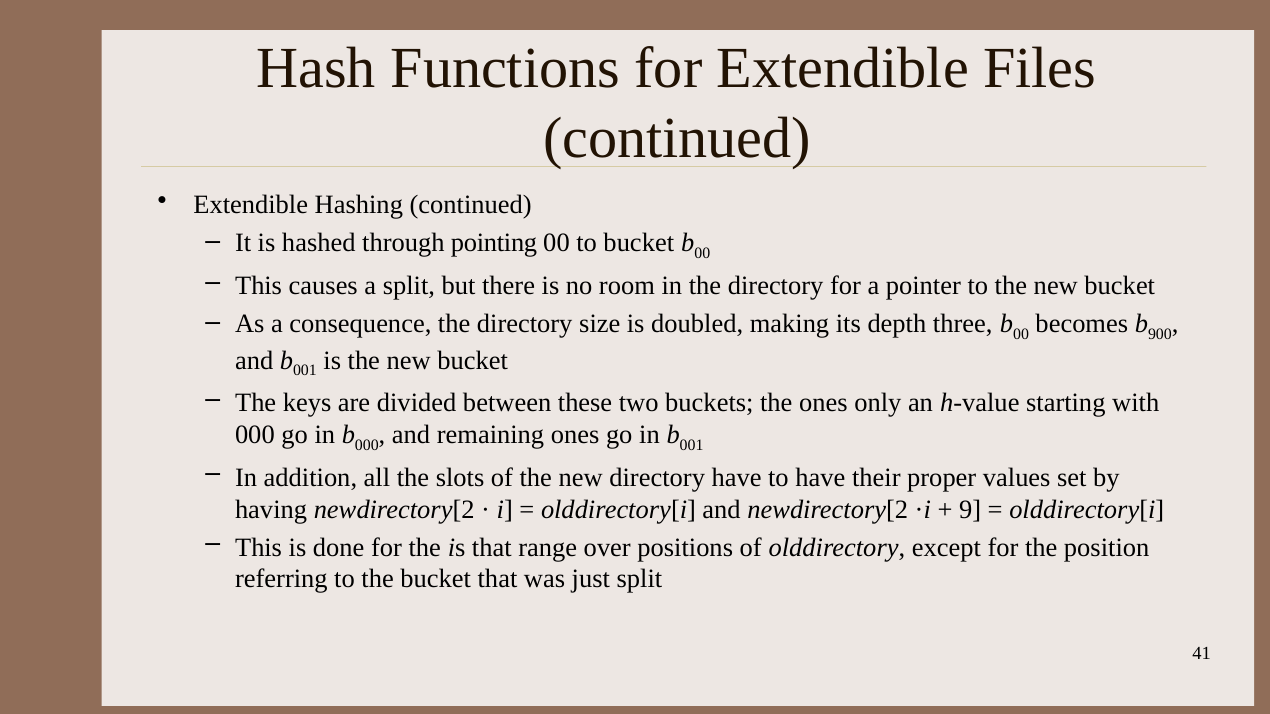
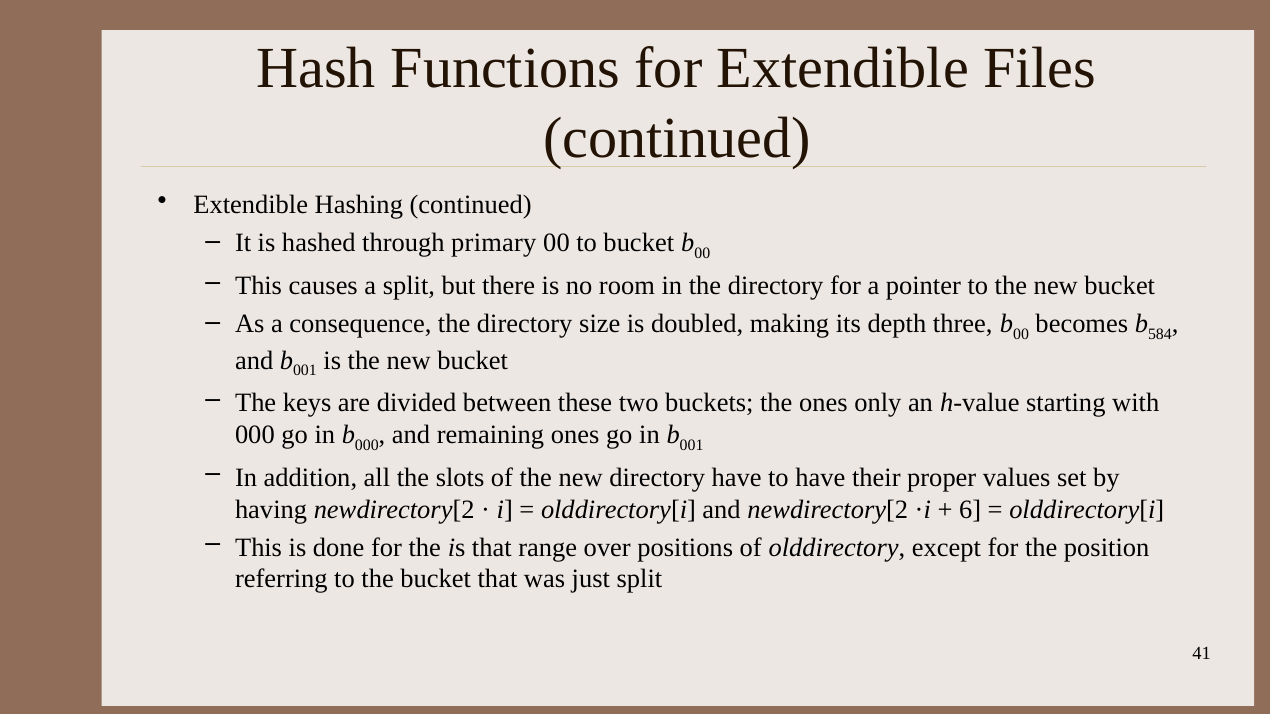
pointing: pointing -> primary (494, 243)
900: 900 -> 584 (1160, 334)
9: 9 -> 6 (970, 510)
